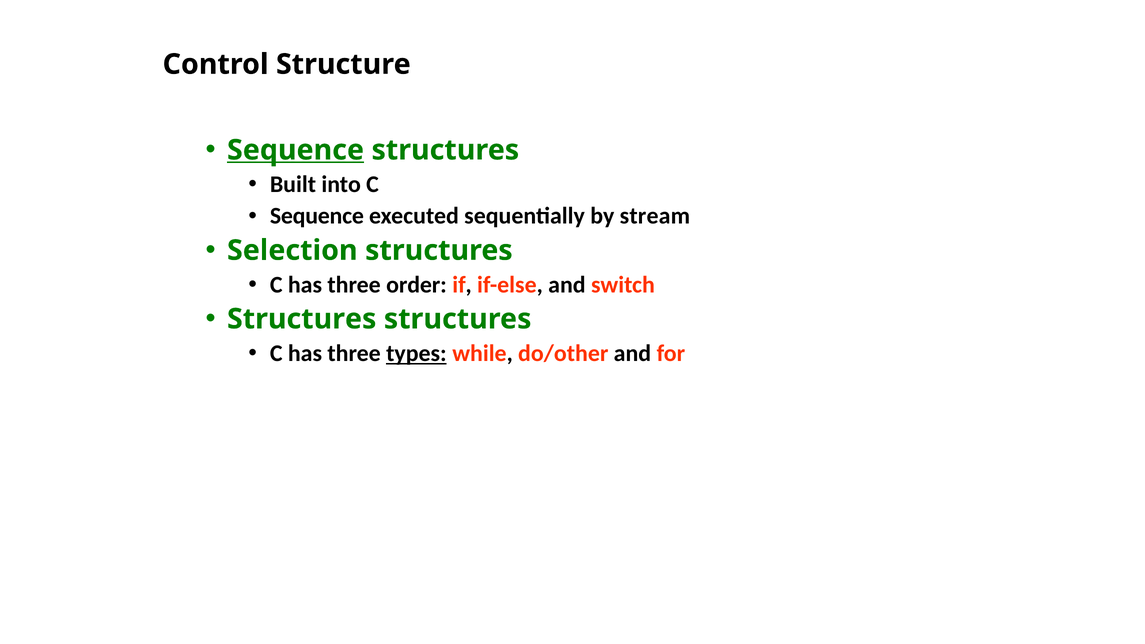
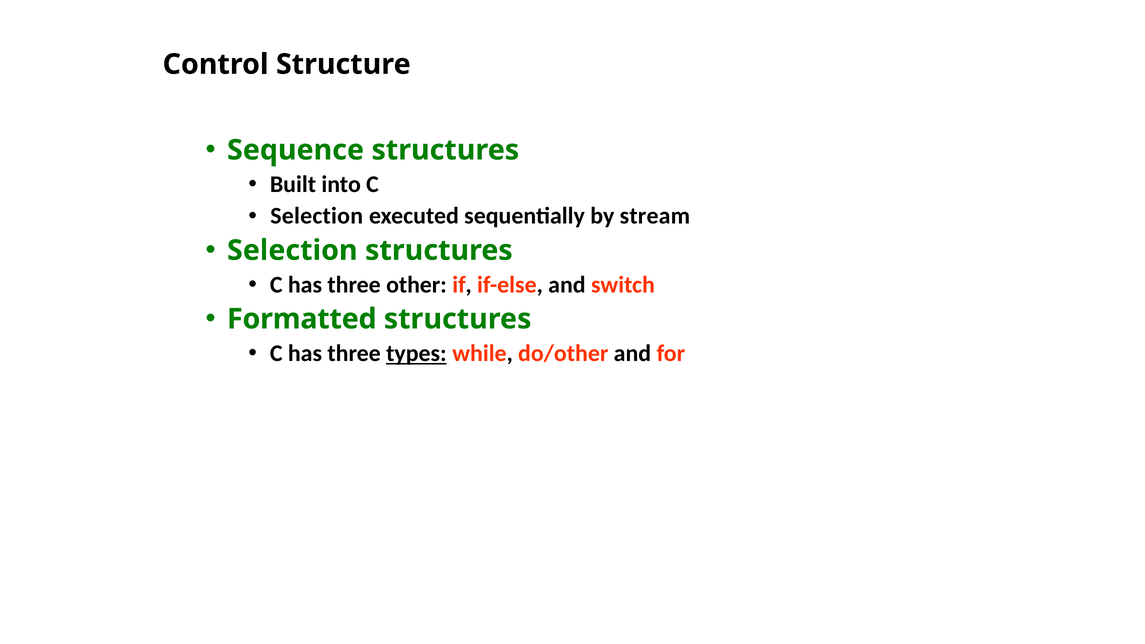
Sequence underline: present -> none (296, 150)
Sequence: Sequence -> Selection (317, 216)
order: order -> other (416, 285)
Structures: Structures -> Formatted (302, 319)
